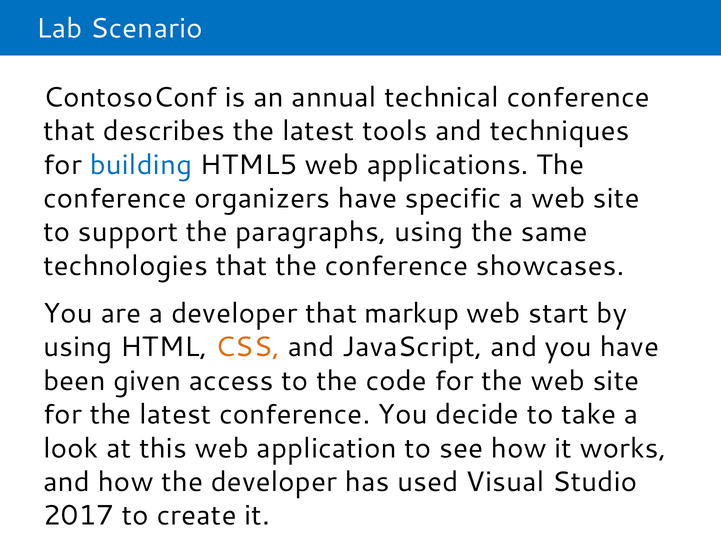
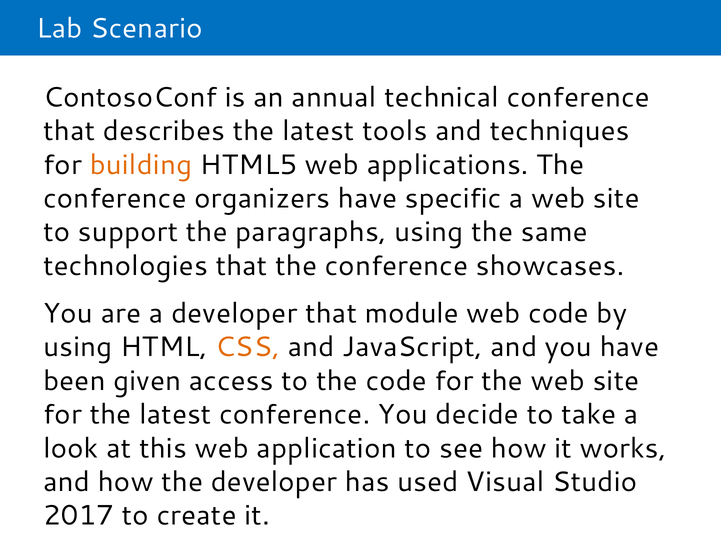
building colour: blue -> orange (141, 165)
markup: markup -> module (412, 313)
web start: start -> code (559, 313)
